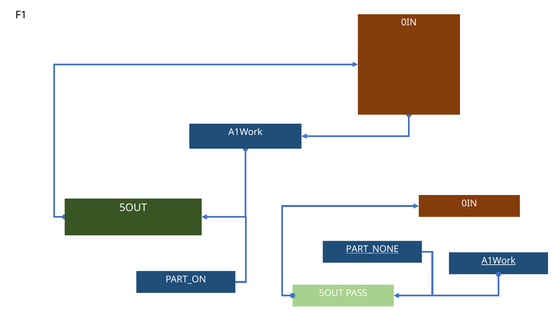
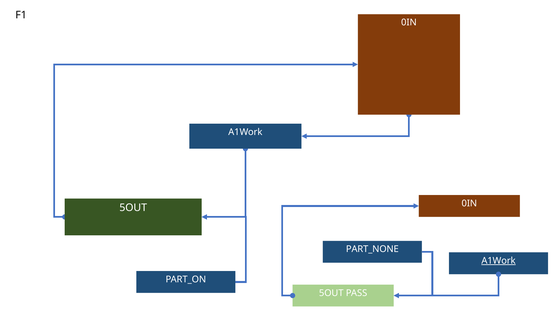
PART_NONE underline: present -> none (372, 249)
